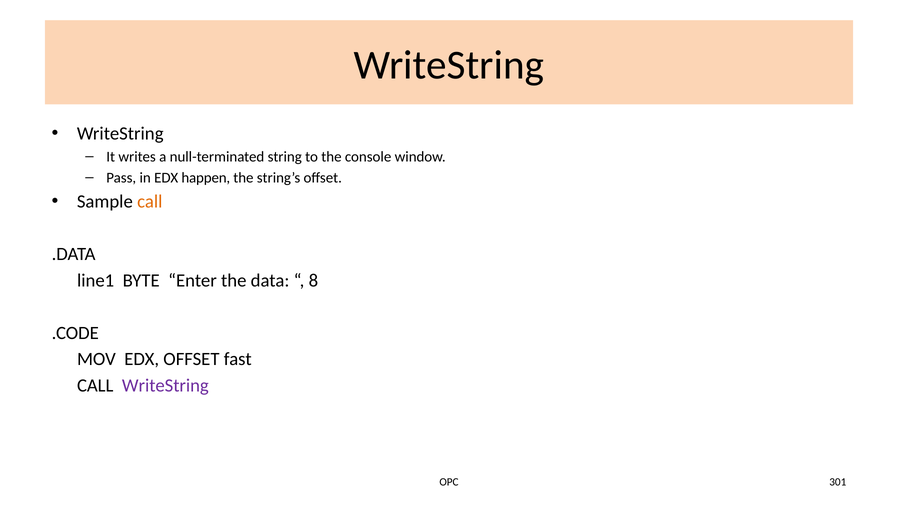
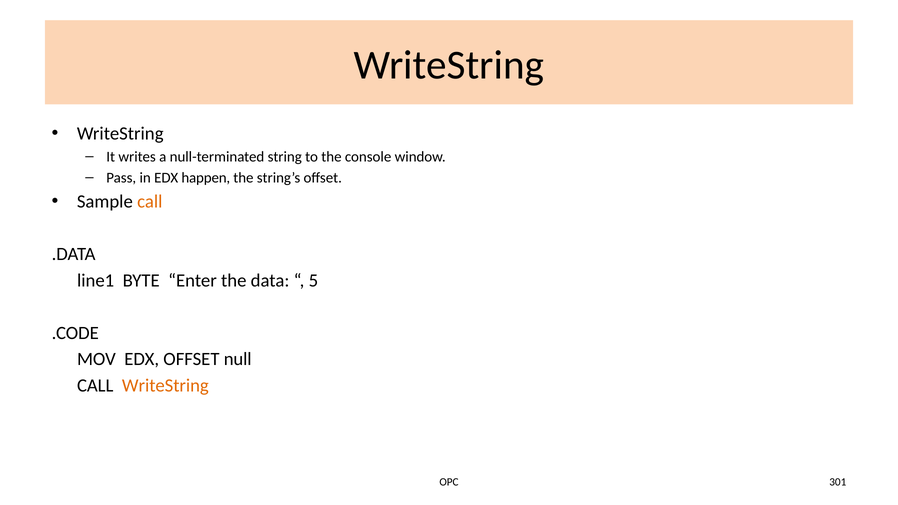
8: 8 -> 5 (313, 281)
fast: fast -> null (238, 359)
WriteString colour: purple -> orange (165, 385)
